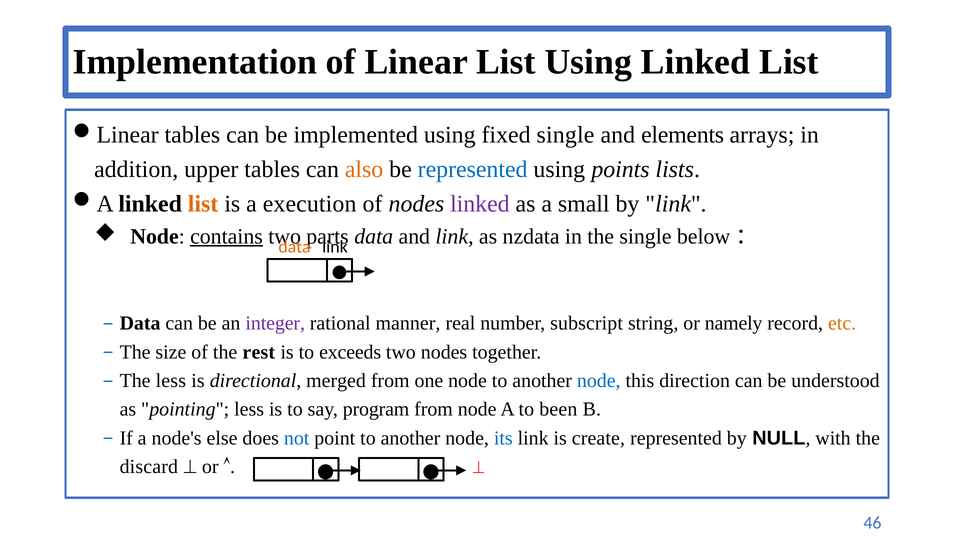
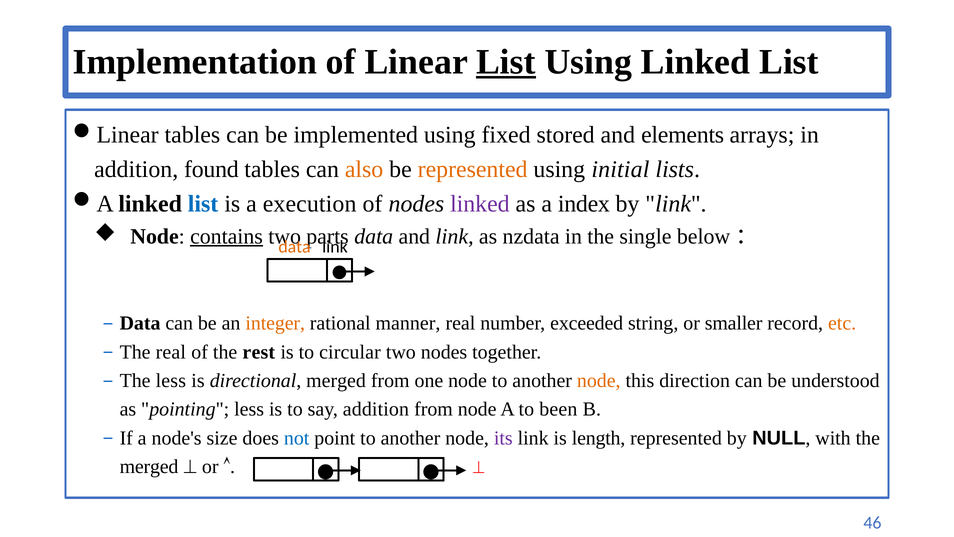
List underline: none -> present (506, 62)
fixed single: single -> stored (566, 135)
upper: upper -> found (211, 169)
represented colour: blue -> orange (473, 169)
points: points -> initial (620, 169)
list colour: orange -> blue (203, 204)
small: small -> index (584, 204)
integer colour: purple -> orange (275, 323)
subscript: subscript -> exceeded (587, 323)
namely: namely -> smaller (734, 323)
size: size -> real (171, 352)
exceeds: exceeds -> circular (350, 352)
node colour: blue -> orange (599, 380)
say program: program -> addition (376, 409)
else: else -> size (222, 438)
its colour: blue -> purple (503, 438)
create: create -> length (599, 438)
discard: discard -> merged (149, 466)
